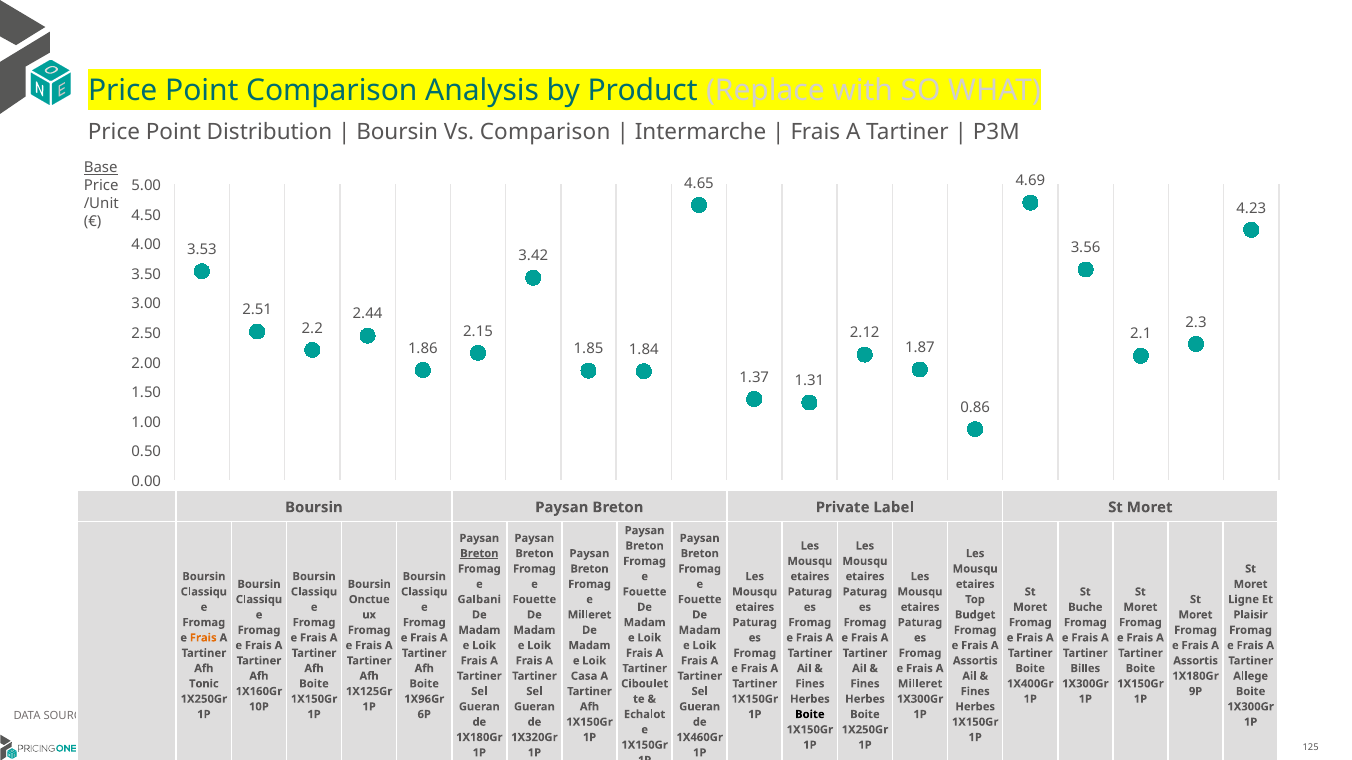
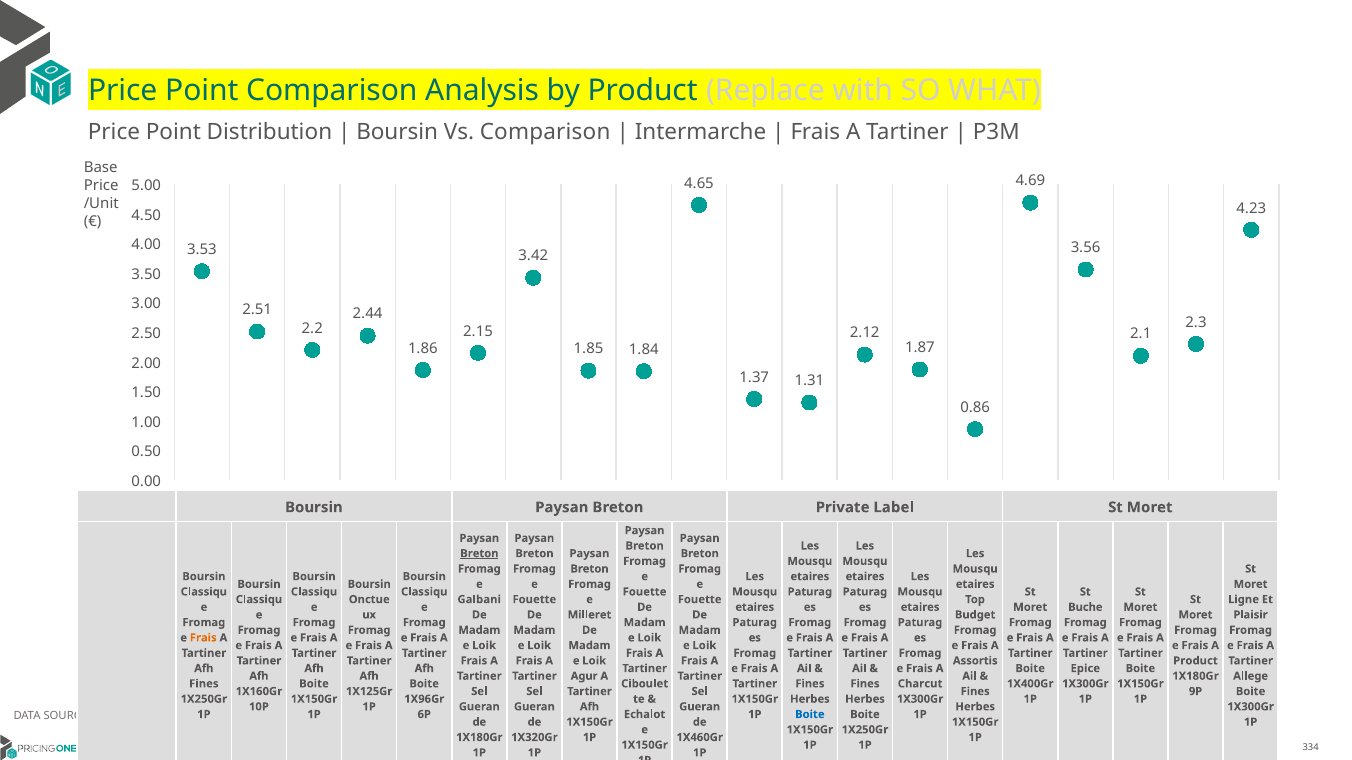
Base underline: present -> none (101, 168)
Assortis: Assortis -> Product (1196, 661)
Billes: Billes -> Epice (1085, 669)
Casa: Casa -> Agur (584, 676)
Tonic: Tonic -> Fines (204, 684)
Milleret: Milleret -> Charcut (920, 684)
Boite colour: black -> blue (810, 715)
125: 125 -> 334 (1311, 748)
